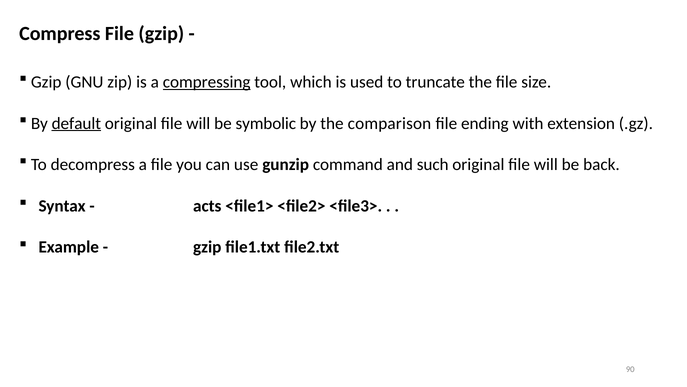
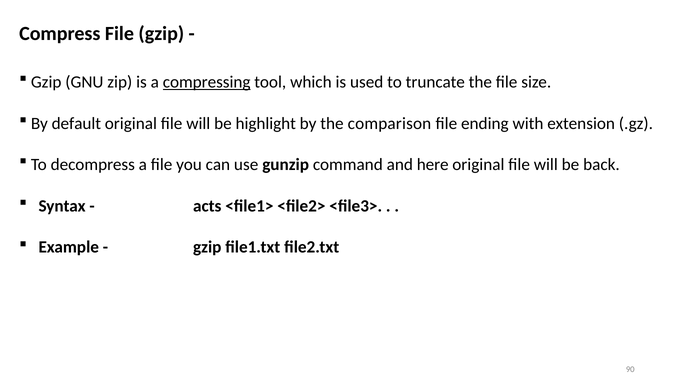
default underline: present -> none (76, 123)
symbolic: symbolic -> highlight (266, 123)
such: such -> here (433, 164)
